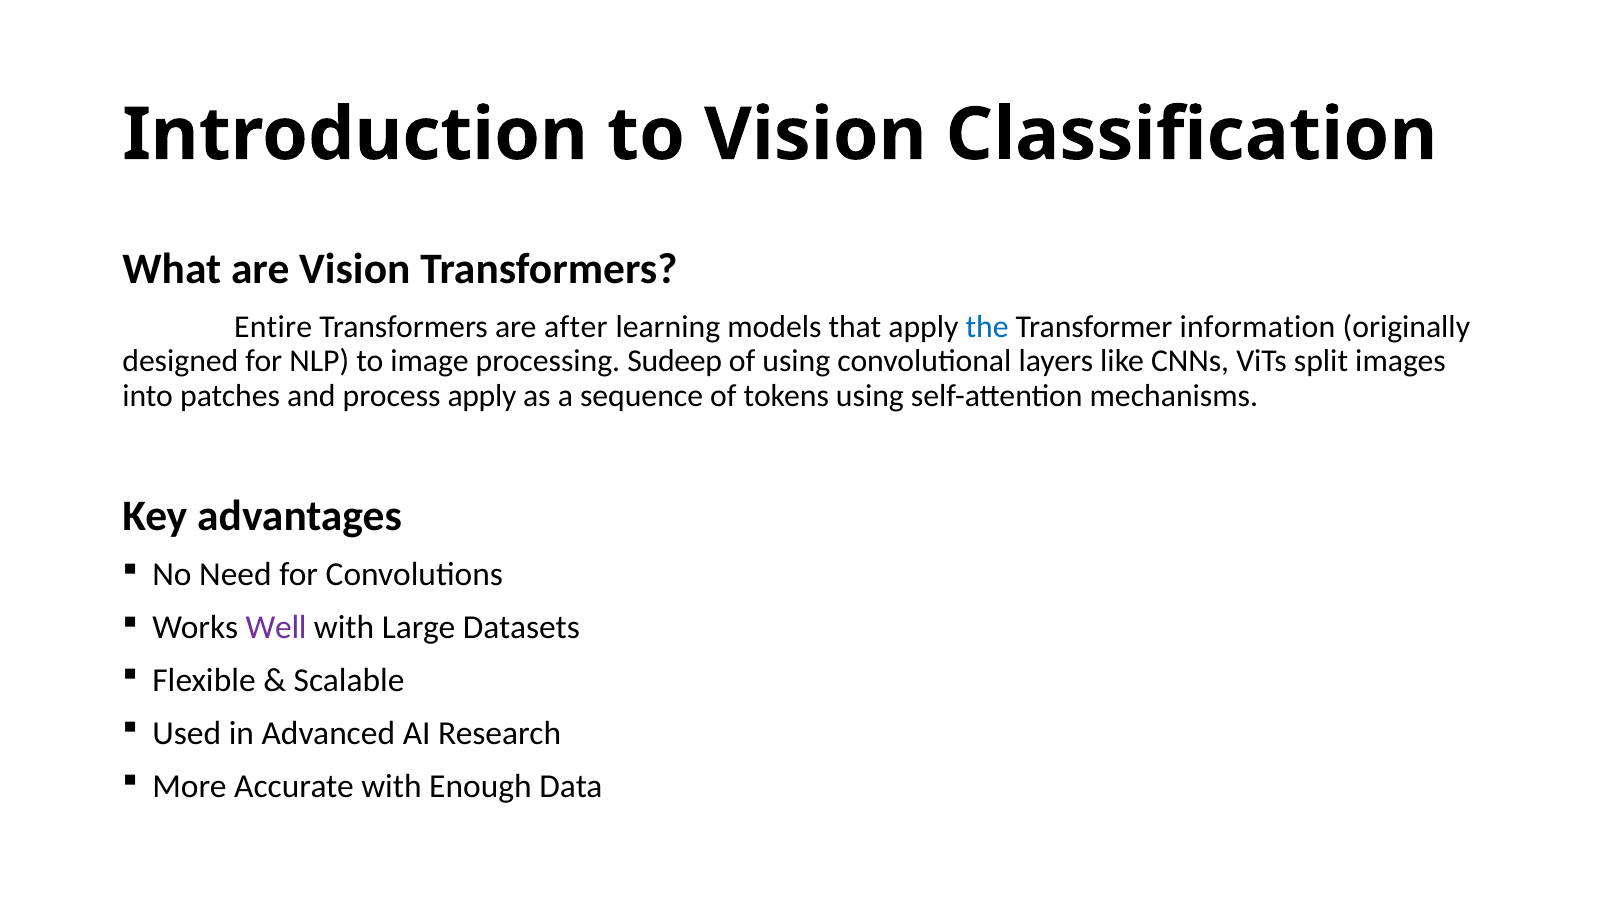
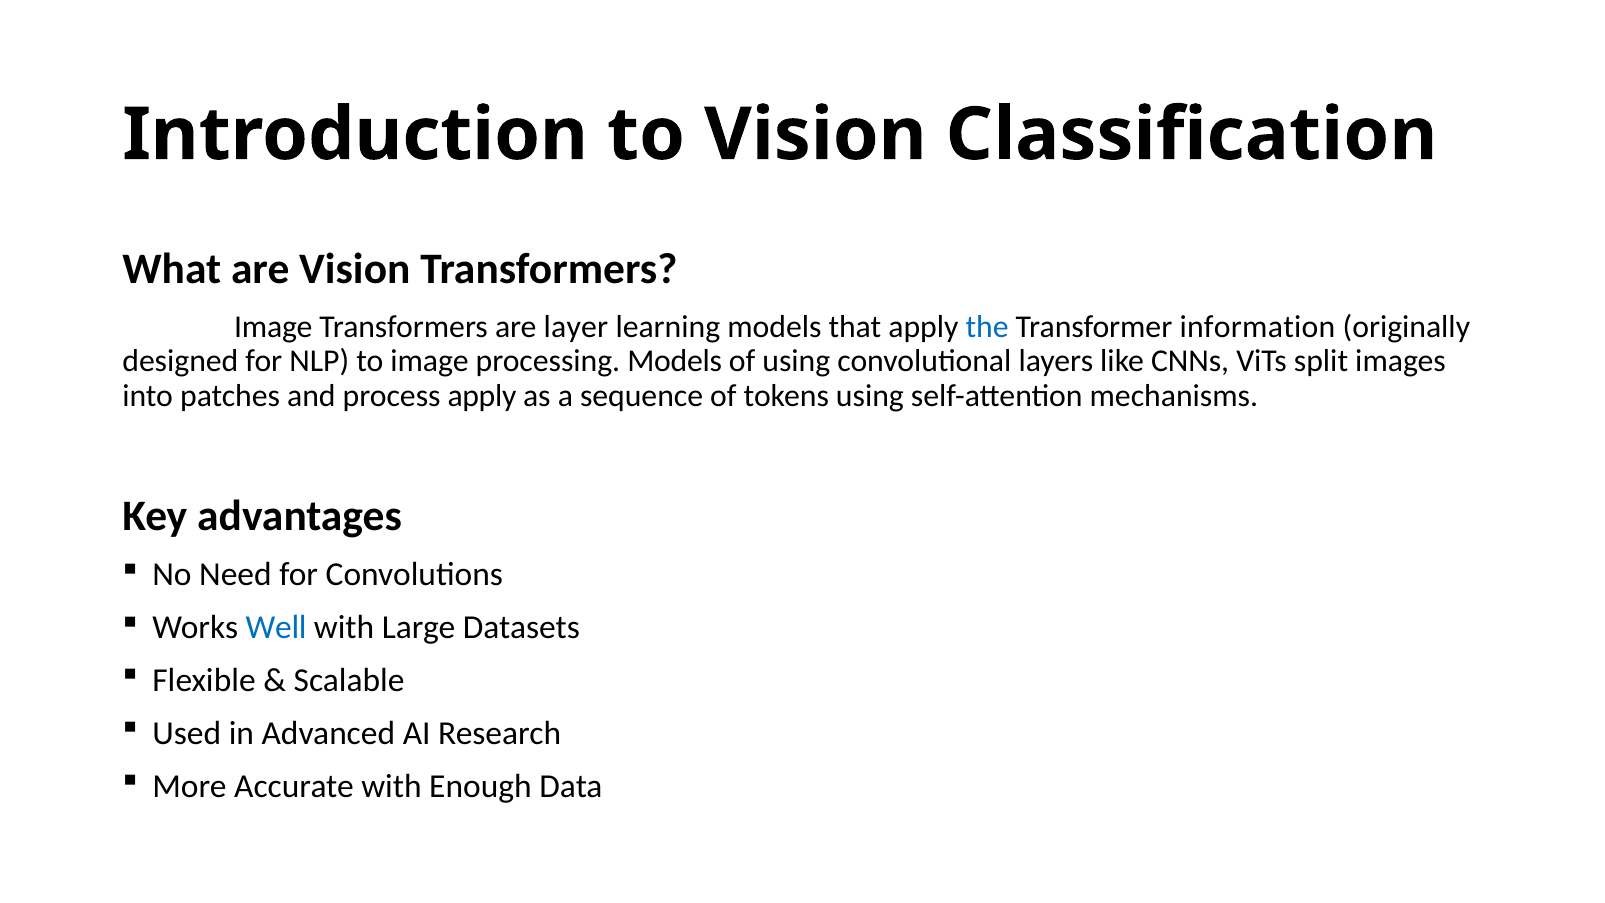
Entire: Entire -> Image (273, 327)
after: after -> layer (576, 327)
processing Sudeep: Sudeep -> Models (675, 361)
Well colour: purple -> blue (276, 628)
